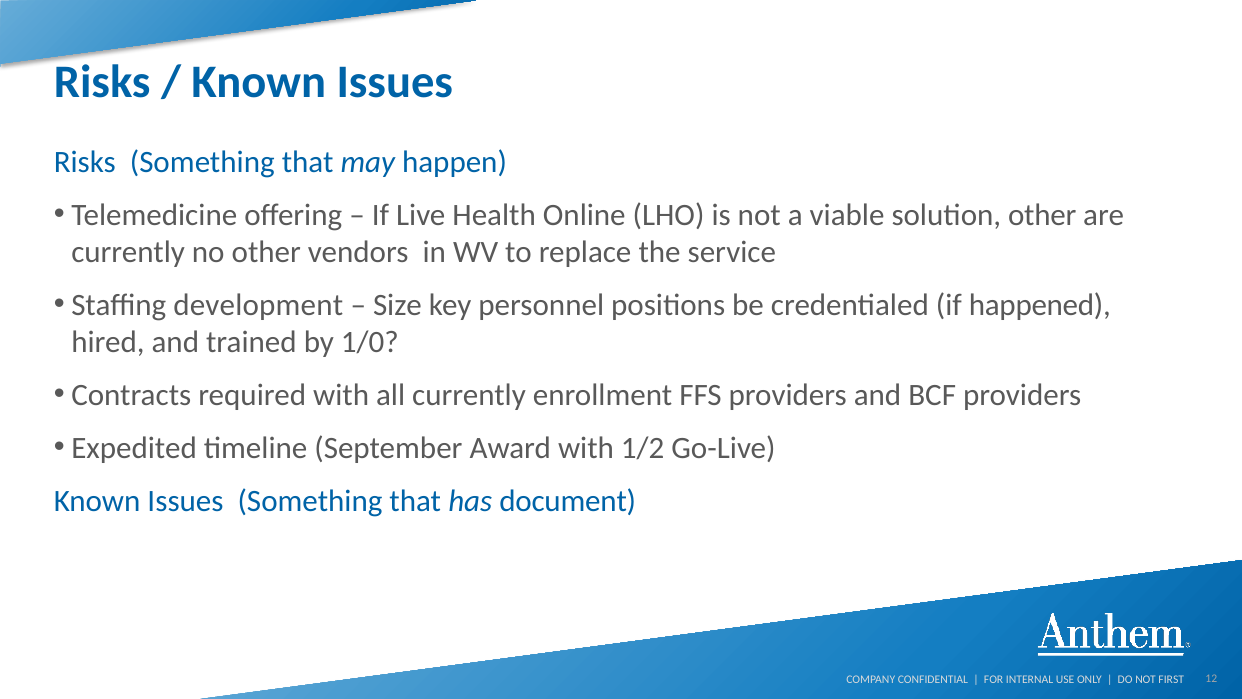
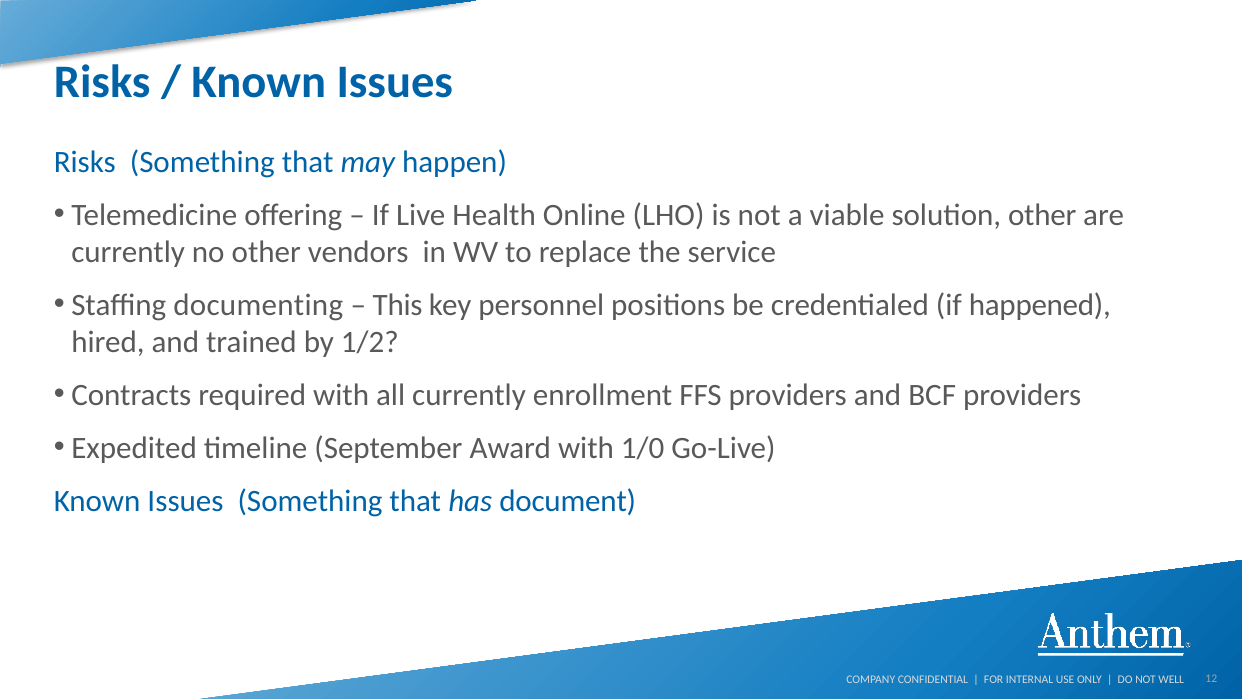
development: development -> documenting (258, 305)
Size: Size -> This (398, 305)
1/0: 1/0 -> 1/2 (370, 342)
1/2: 1/2 -> 1/0 (643, 448)
FIRST: FIRST -> WELL (1171, 679)
